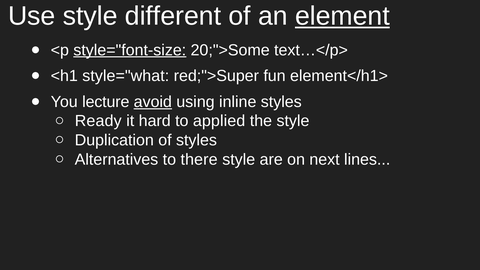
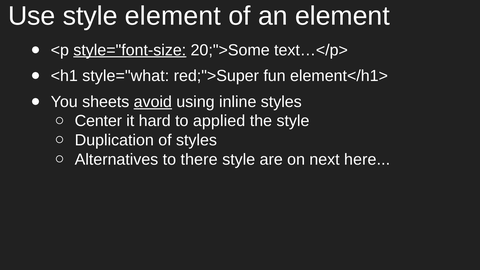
style different: different -> element (173, 16)
element underline: present -> none (342, 16)
lecture: lecture -> sheets (106, 102)
Ready: Ready -> Center (98, 121)
lines: lines -> here (367, 159)
